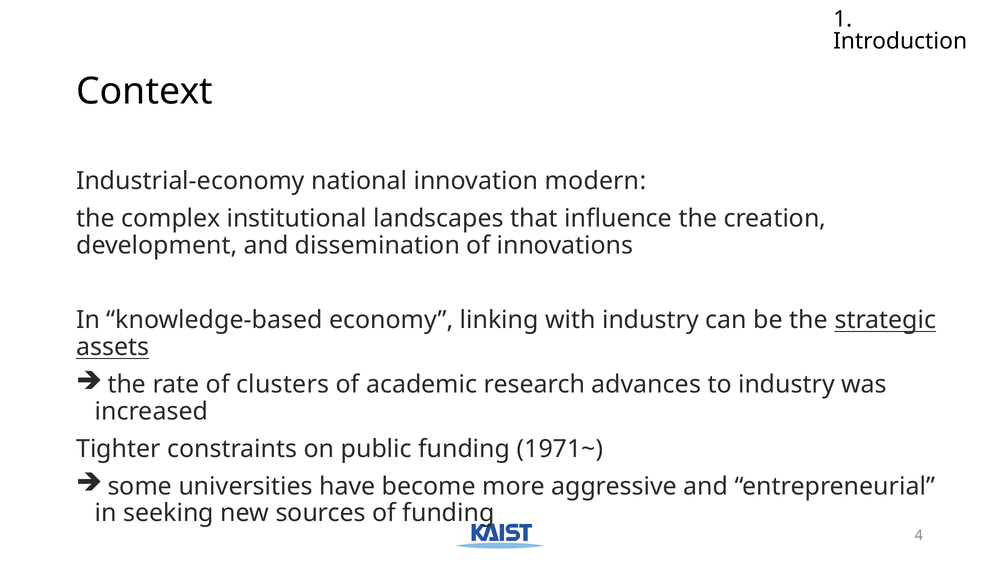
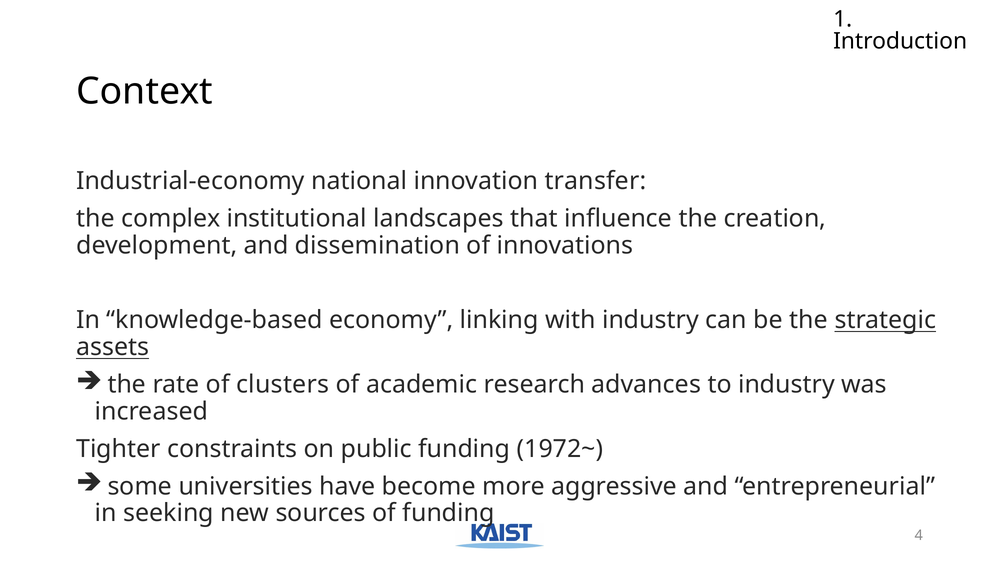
modern: modern -> transfer (595, 181)
1971~: 1971~ -> 1972~ (560, 449)
